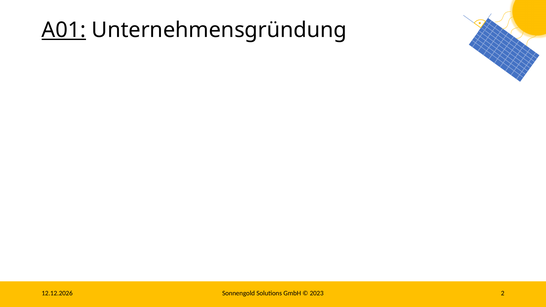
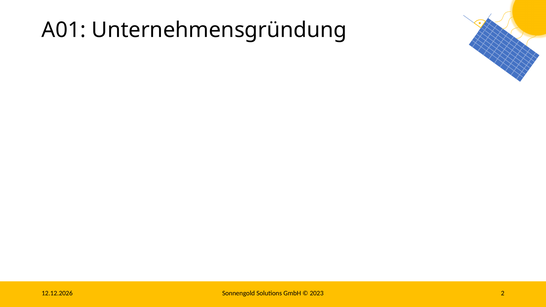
A01 underline: present -> none (64, 30)
